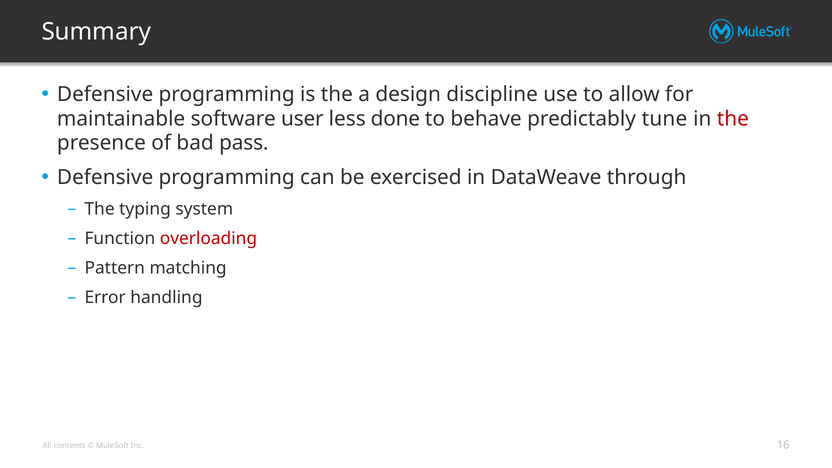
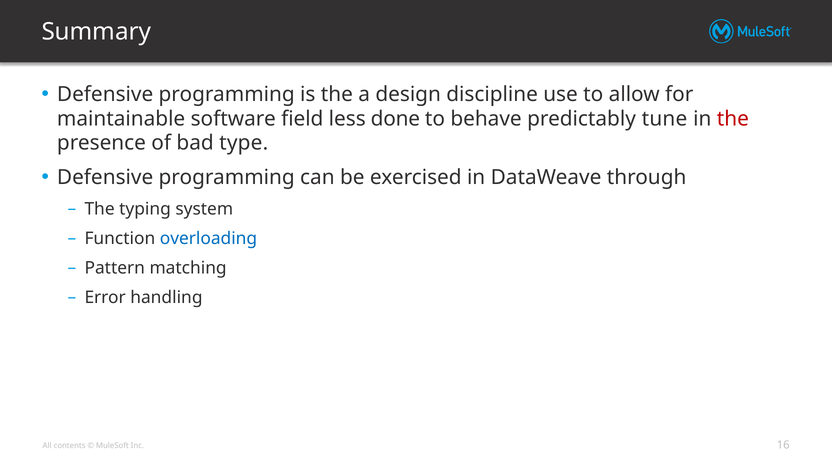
user: user -> field (302, 119)
pass: pass -> type (244, 143)
overloading colour: red -> blue (208, 238)
